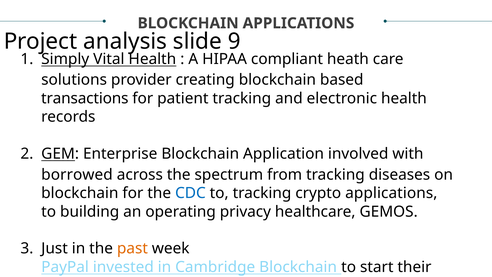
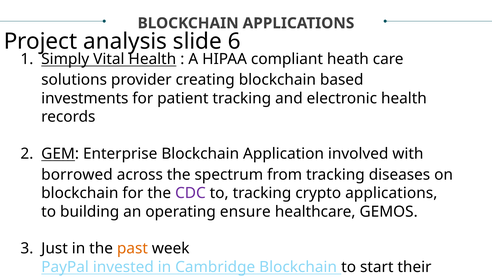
9: 9 -> 6 (234, 41)
transactions: transactions -> investments (85, 98)
CDC colour: blue -> purple (190, 193)
privacy: privacy -> ensure (245, 211)
